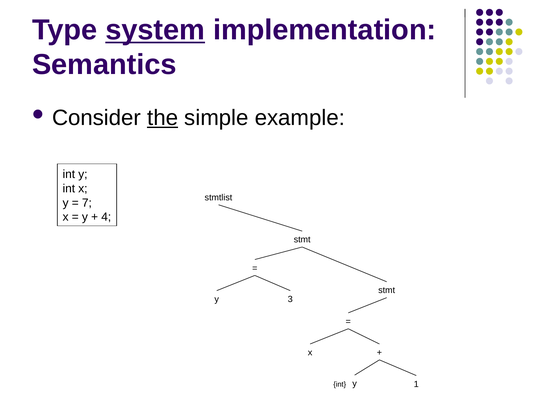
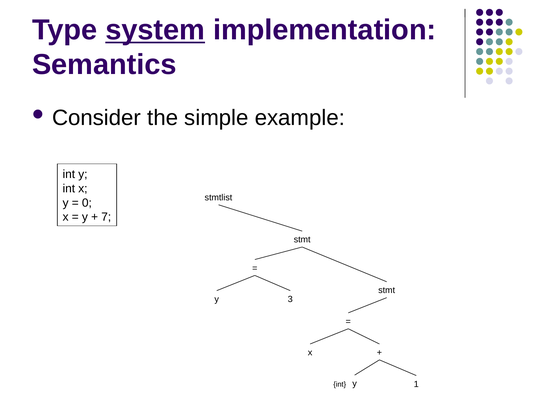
the underline: present -> none (163, 118)
7: 7 -> 0 (87, 203)
4: 4 -> 7 (106, 217)
